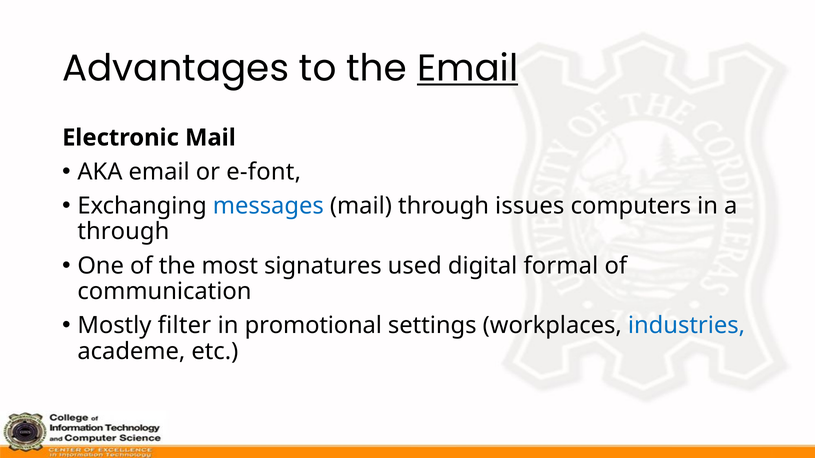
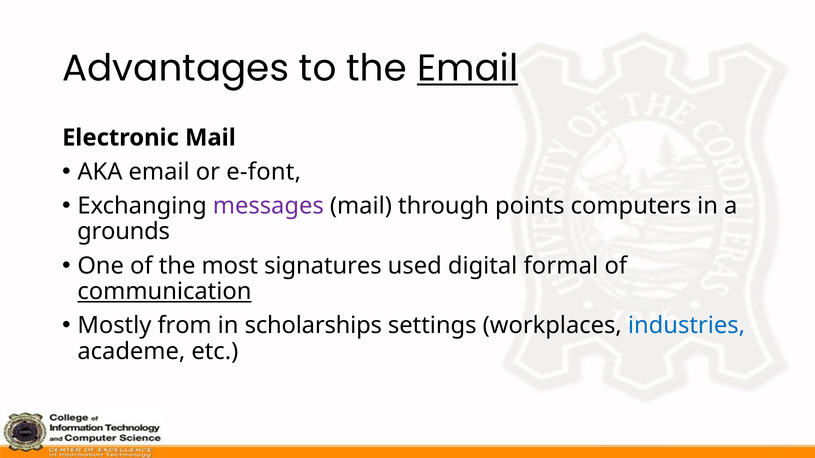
messages colour: blue -> purple (268, 206)
issues: issues -> points (530, 206)
through: through -> grounds (124, 232)
communication underline: none -> present (164, 292)
filter: filter -> from (185, 326)
promotional: promotional -> scholarships (313, 326)
